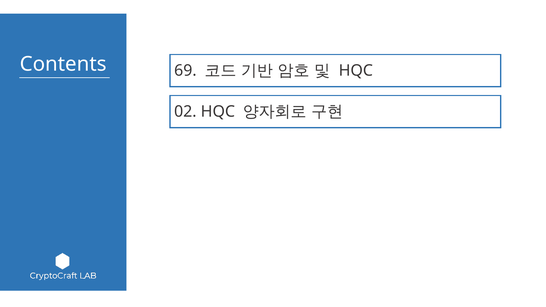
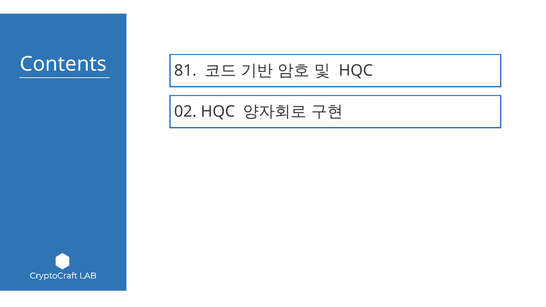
69: 69 -> 81 (185, 71)
